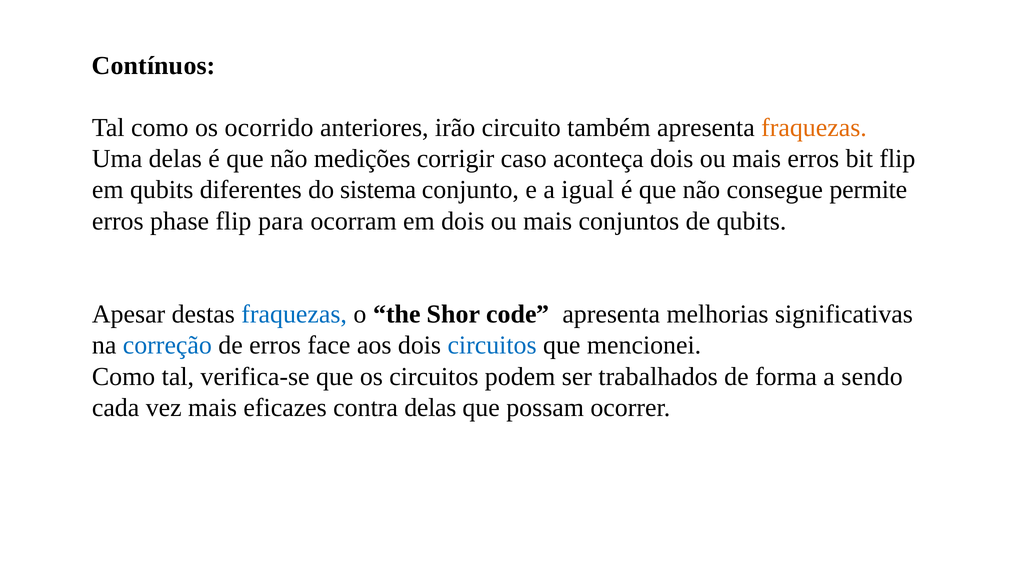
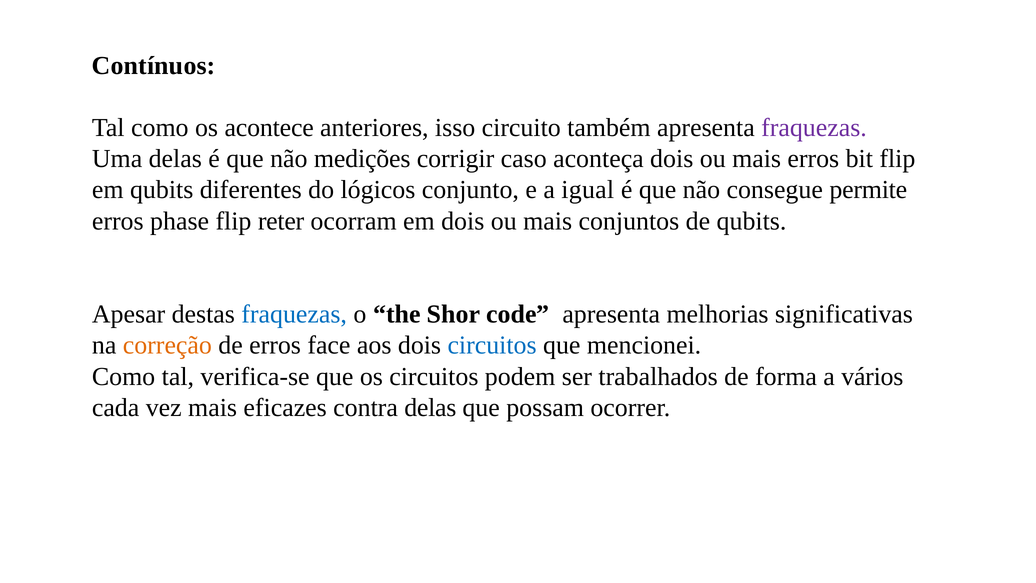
ocorrido: ocorrido -> acontece (269, 128)
irão: irão -> isso (455, 128)
fraquezas colour: orange -> purple (814, 128)
sistema: sistema -> lógicos (378, 190)
para: para -> reter (281, 221)
correção colour: blue -> orange (167, 345)
sendo: sendo -> vários (872, 376)
